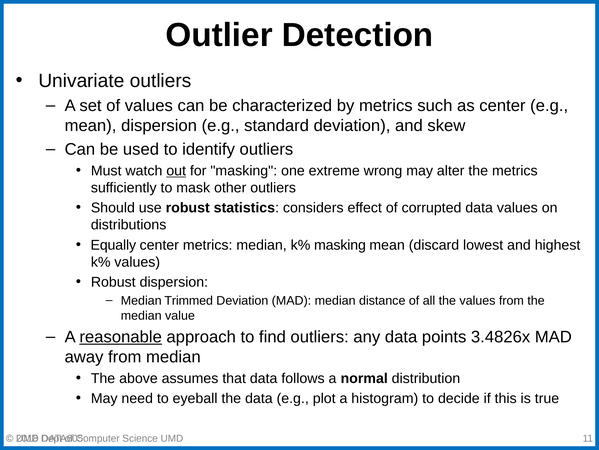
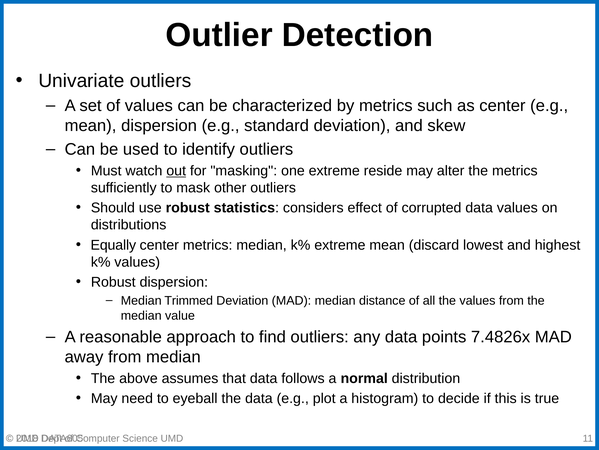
wrong: wrong -> reside (383, 171)
k% masking: masking -> extreme (340, 245)
reasonable underline: present -> none (121, 336)
3.4826x: 3.4826x -> 7.4826x (501, 336)
